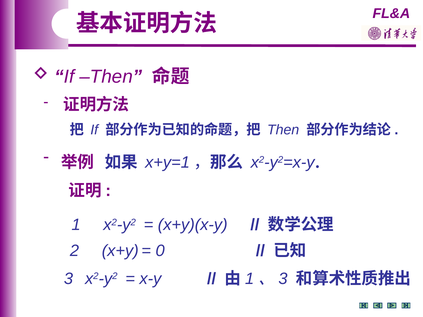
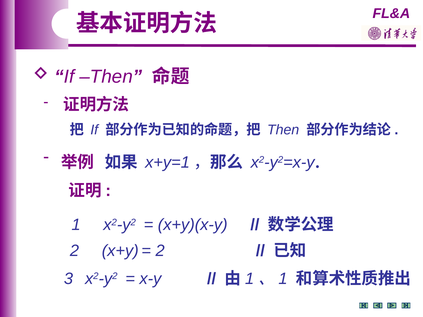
0: 0 -> 2 (160, 251)
3: 3 -> 1 (283, 279)
